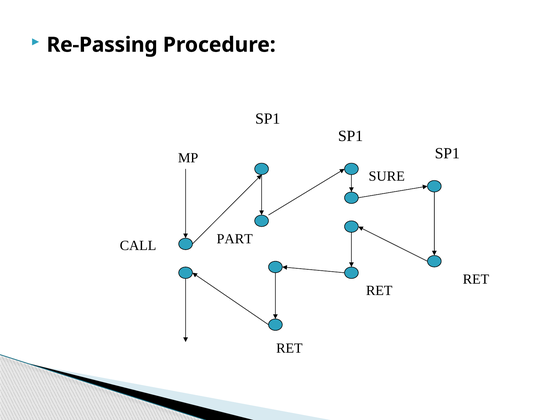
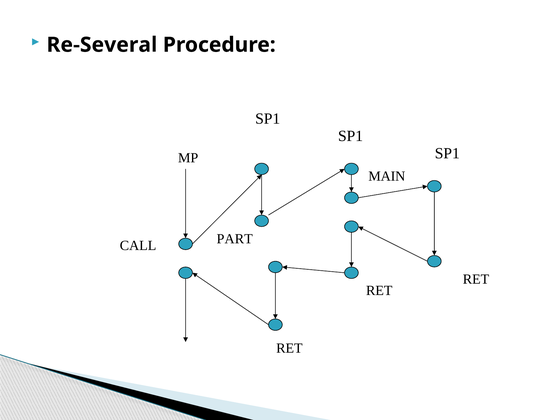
Re-Passing: Re-Passing -> Re-Several (102, 45)
SURE: SURE -> MAIN (387, 176)
